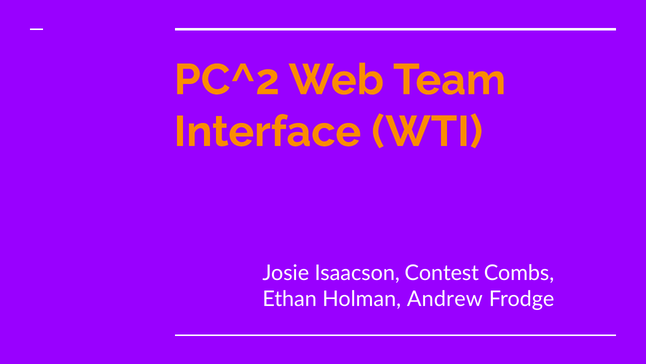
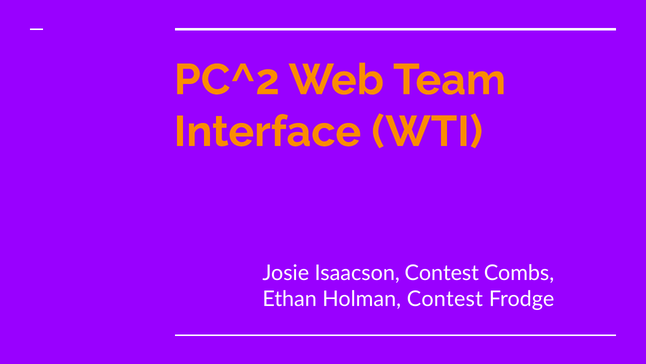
Holman Andrew: Andrew -> Contest (445, 299)
